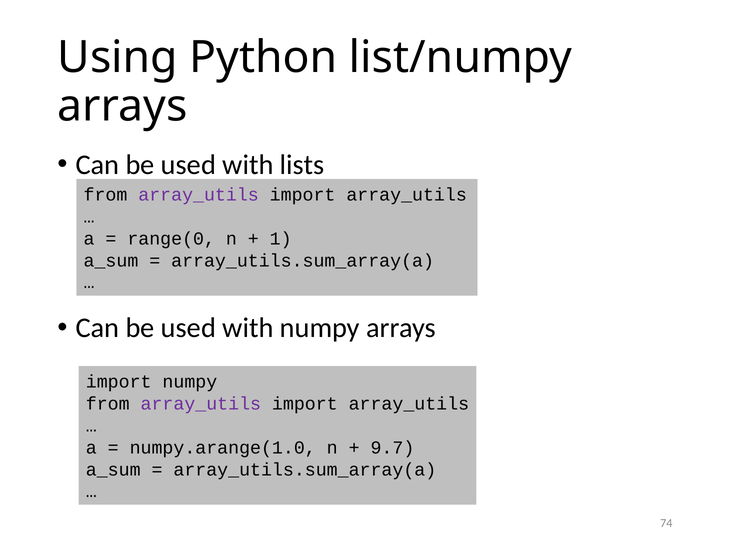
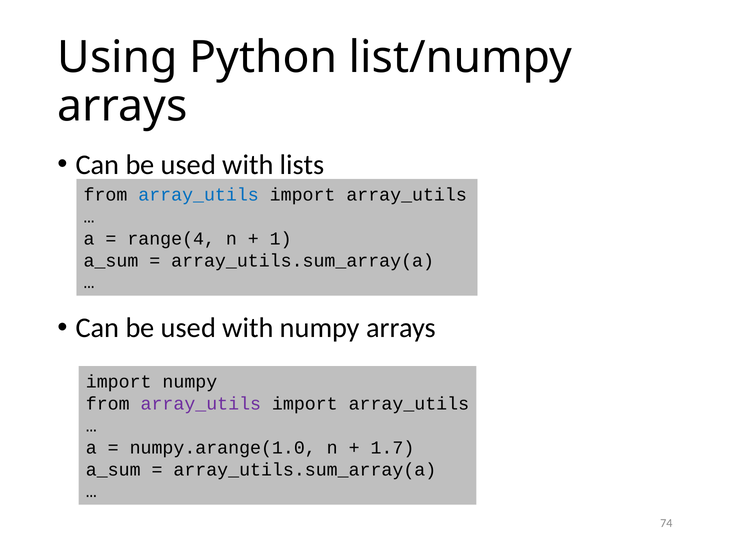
array_utils colour: purple -> blue (199, 195)
range(0: range(0 -> range(4 (171, 238)
9.7: 9.7 -> 1.7 (392, 447)
